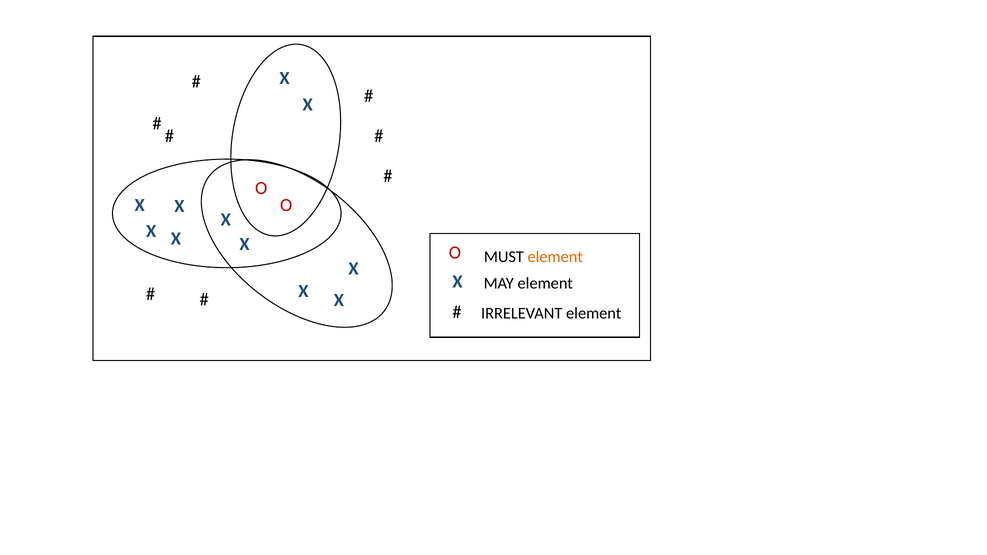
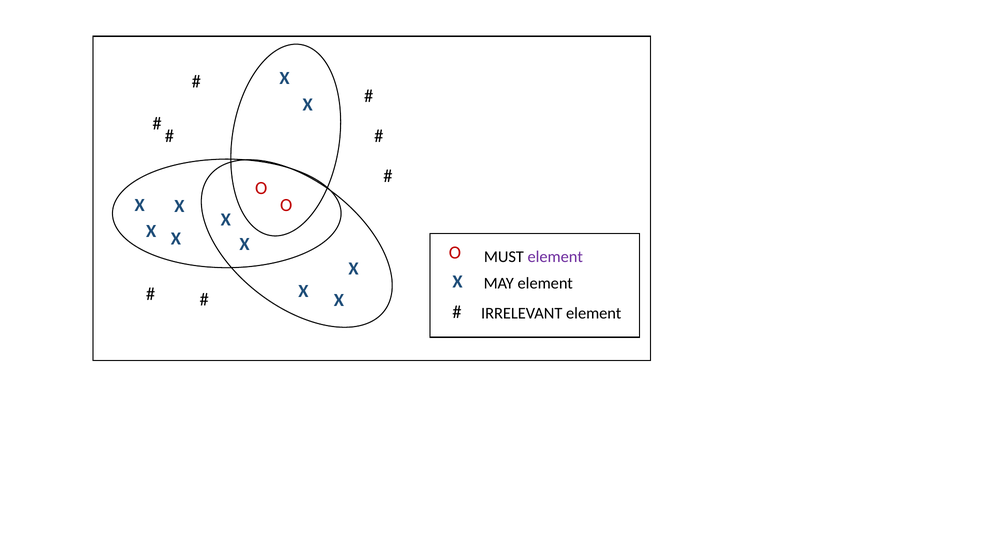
element colour: orange -> purple (555, 257)
